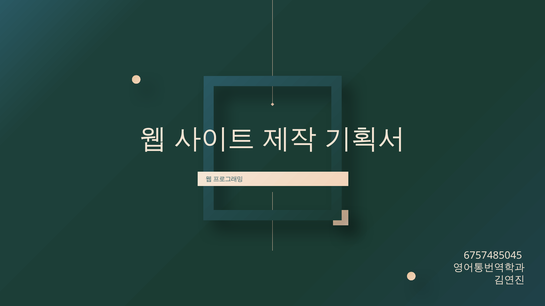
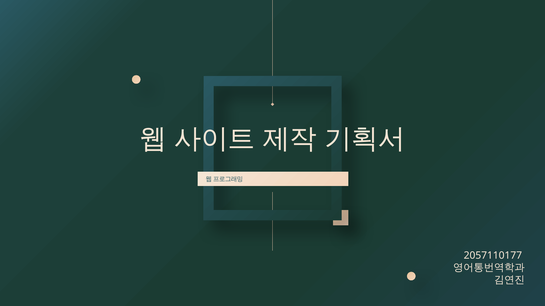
6757485045: 6757485045 -> 2057110177 (493, 256)
